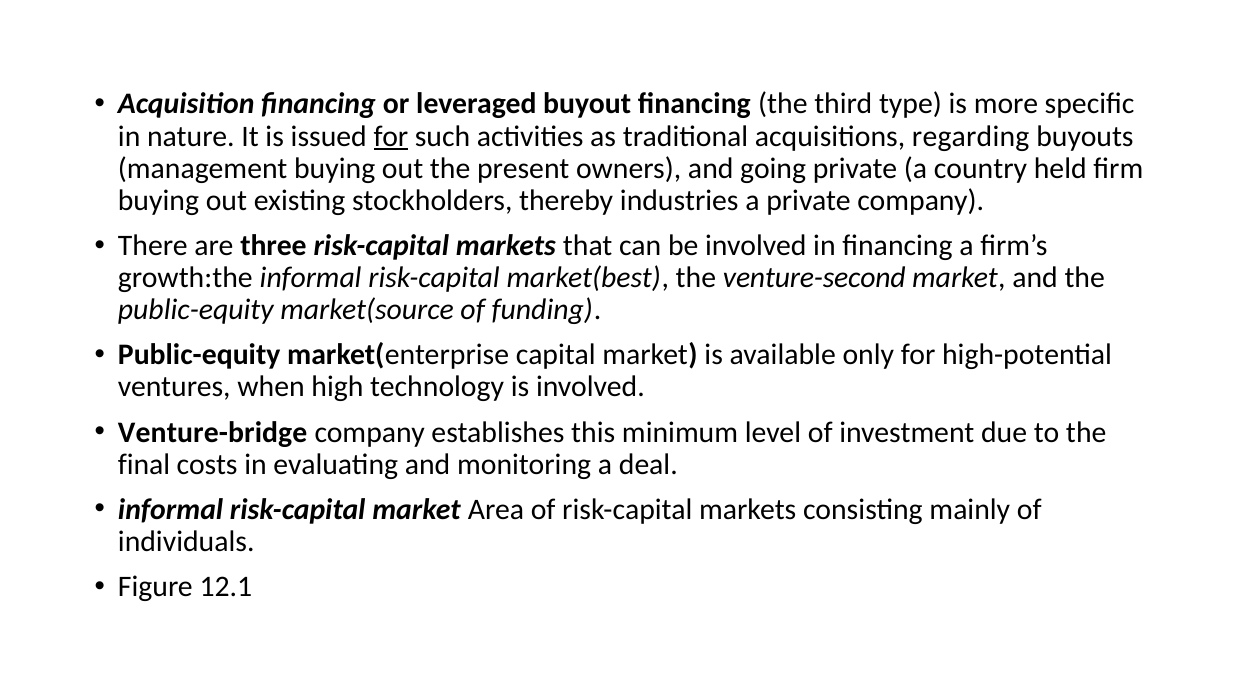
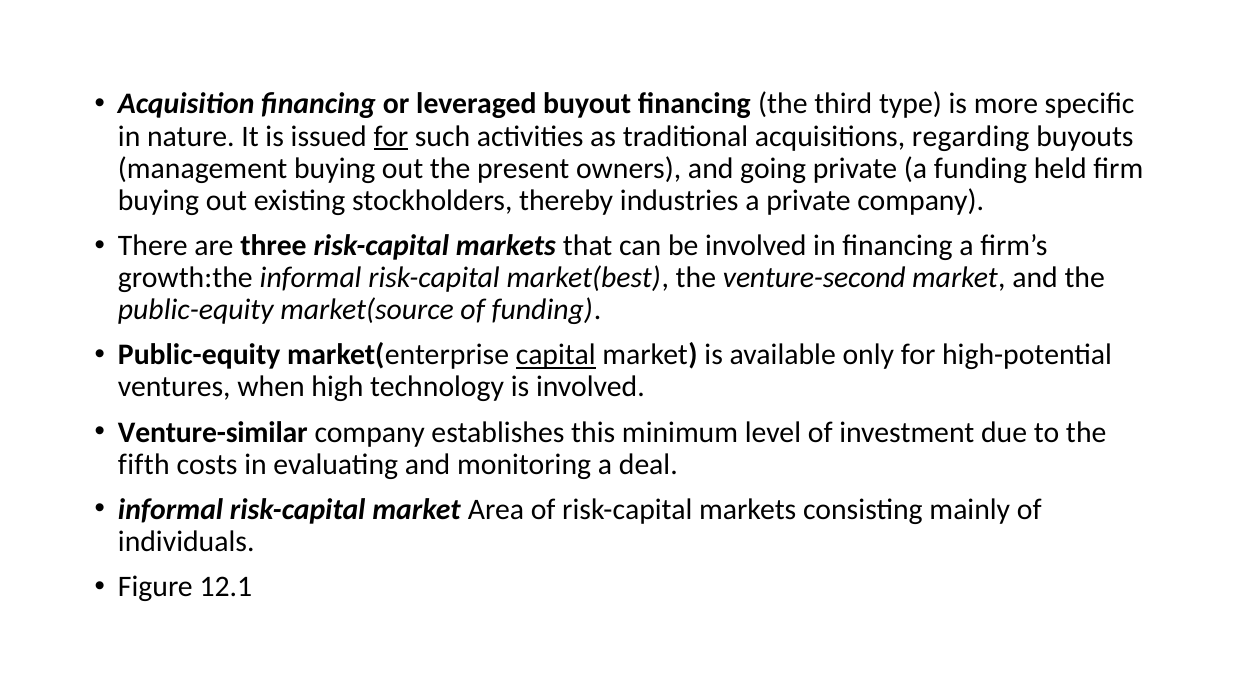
a country: country -> funding (980, 168)
capital underline: none -> present (556, 355)
Venture-bridge: Venture-bridge -> Venture-similar (213, 432)
final: final -> fifth (144, 464)
